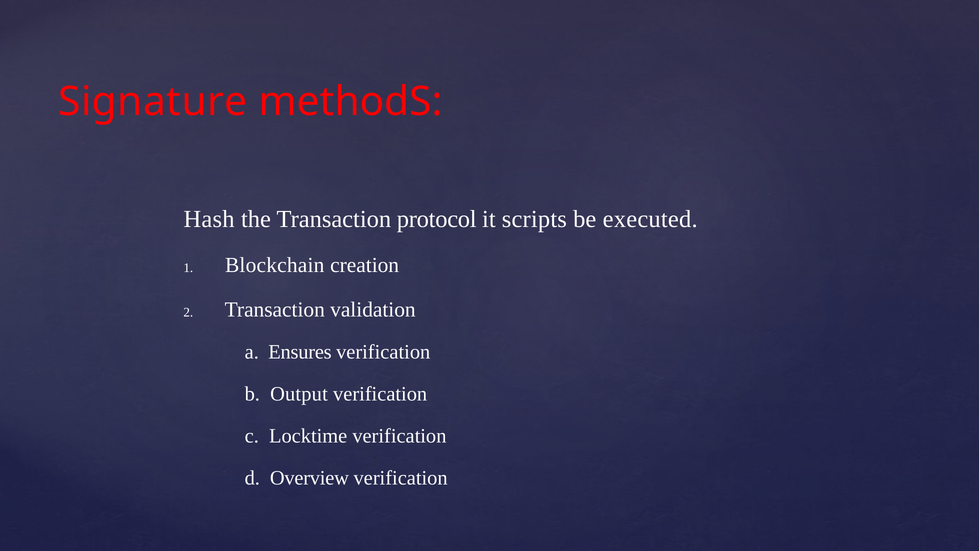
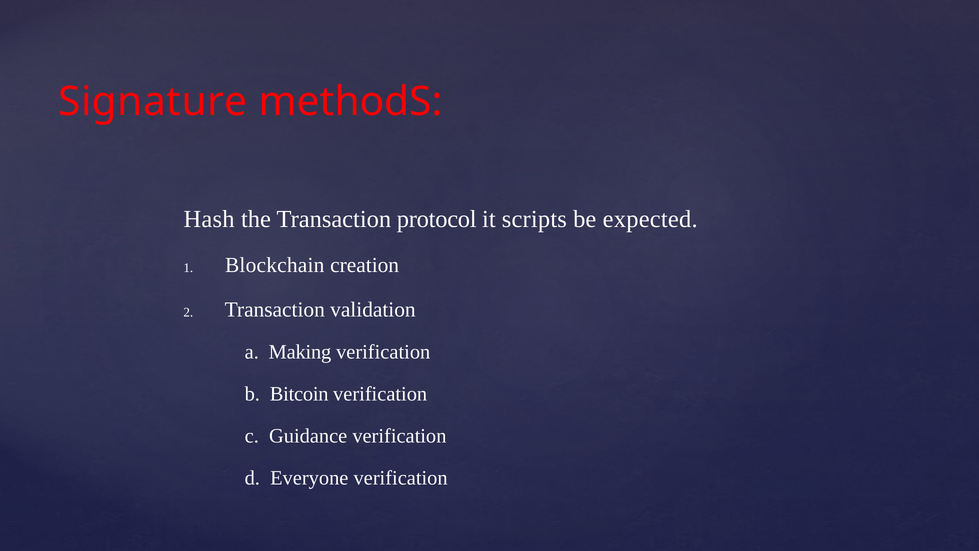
executed: executed -> expected (650, 219)
Ensures: Ensures -> Making (300, 352)
Output: Output -> Bitcoin (299, 394)
Locktime: Locktime -> Guidance (308, 436)
Overview: Overview -> Everyone (309, 478)
